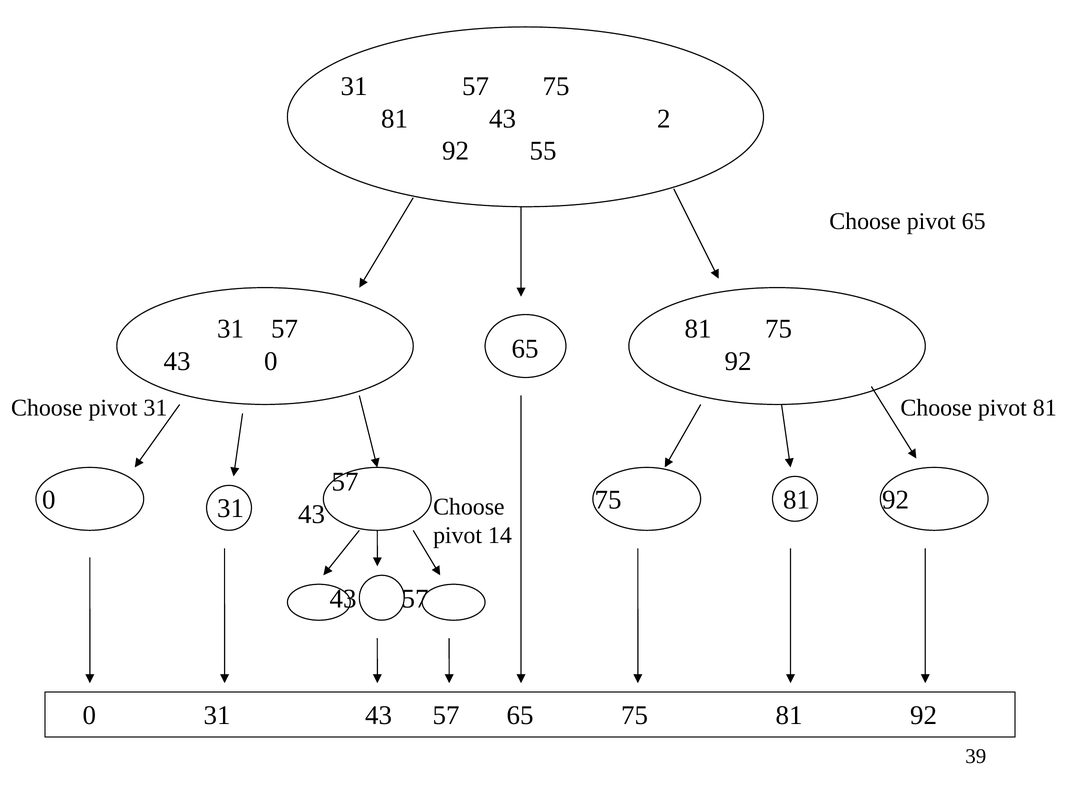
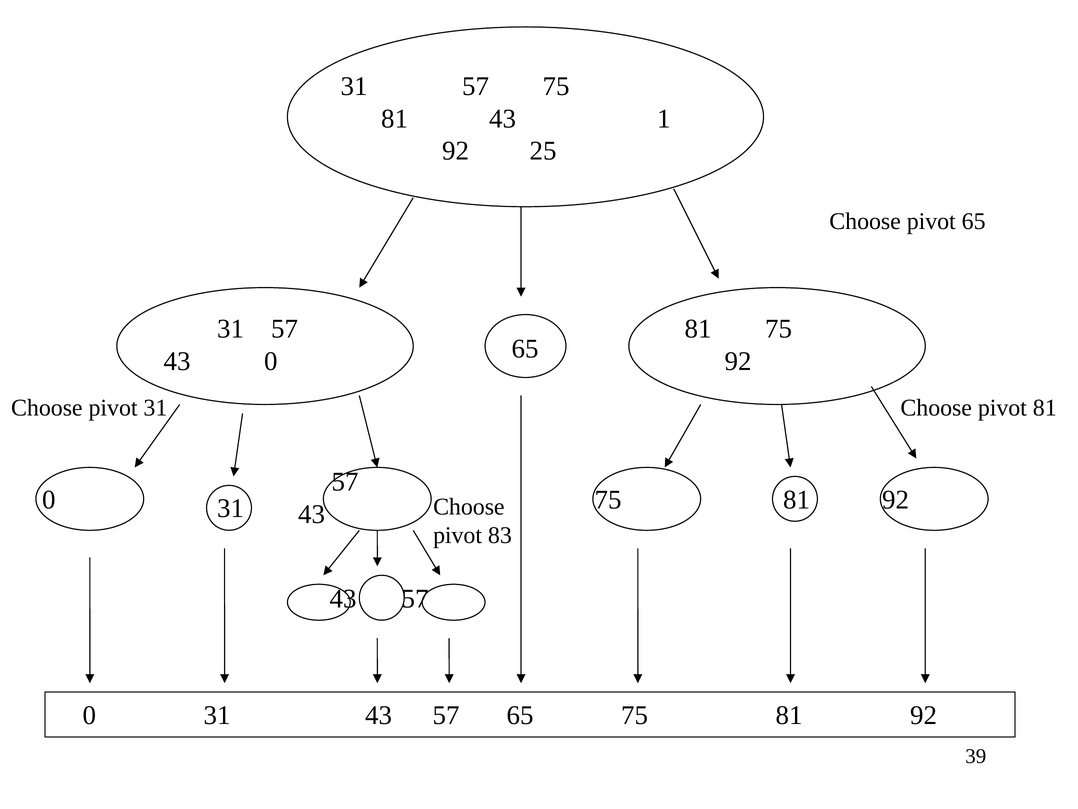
2: 2 -> 1 (664, 119)
55: 55 -> 25 (543, 151)
14: 14 -> 83 (500, 535)
